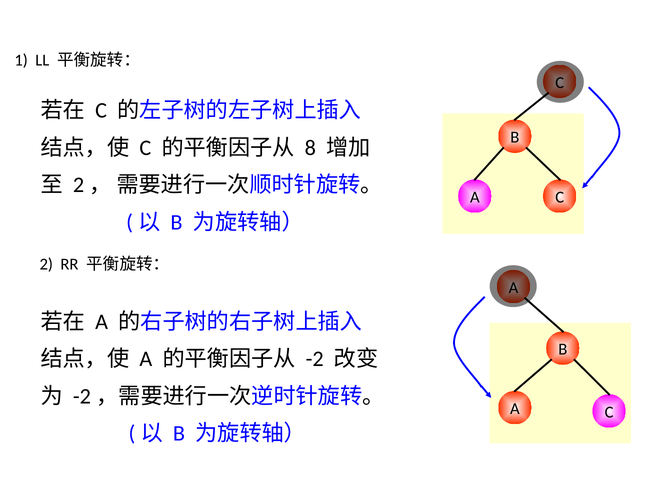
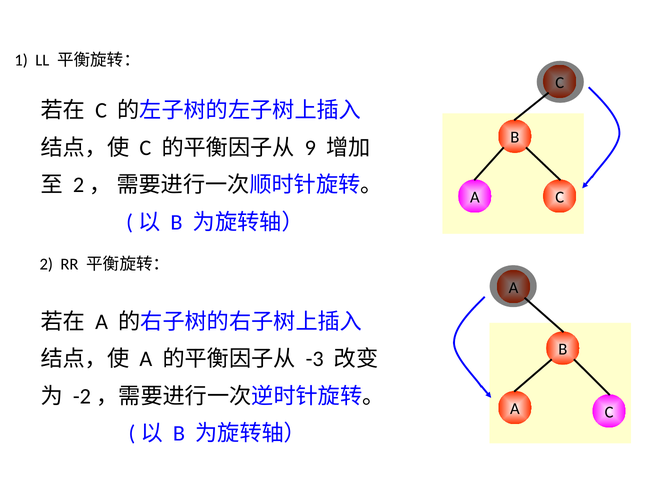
8: 8 -> 9 (310, 148)
-2: -2 -> -3 (315, 359)
